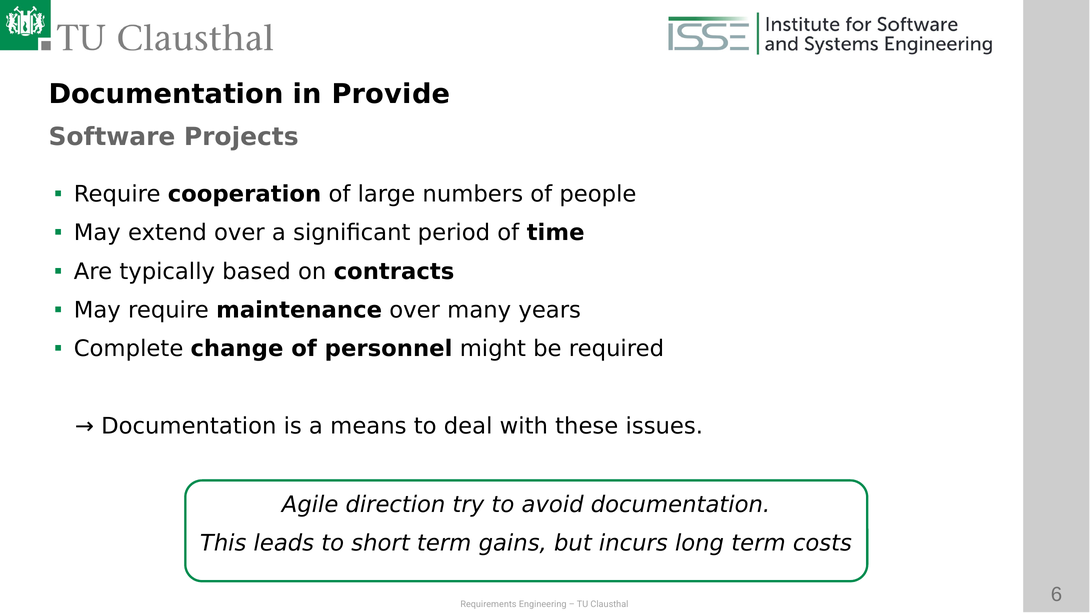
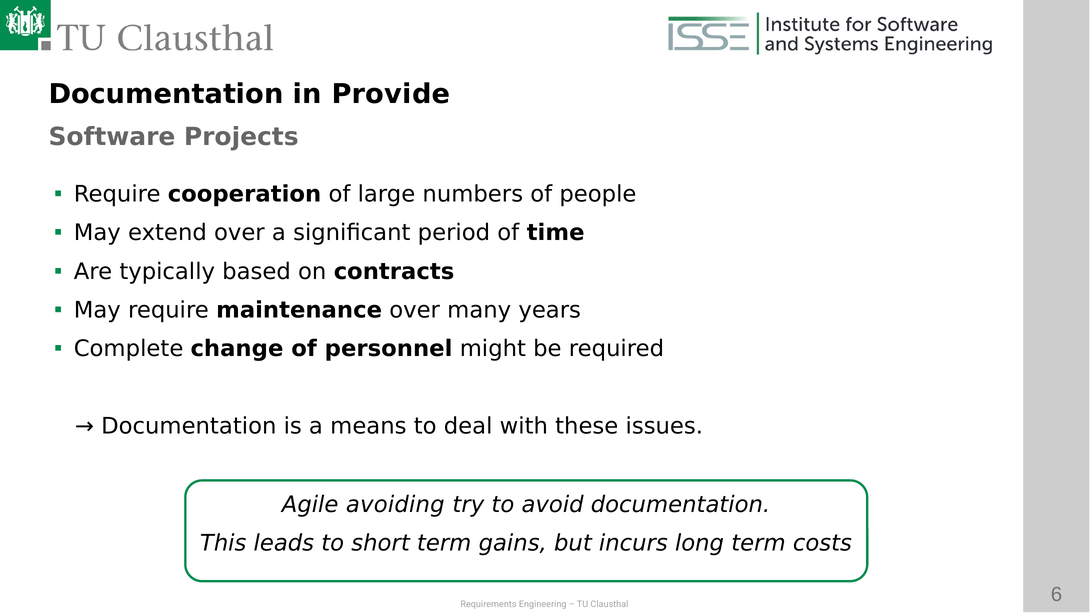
direction: direction -> avoiding (395, 505)
